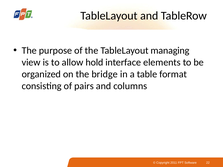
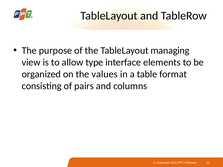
hold: hold -> type (94, 62)
bridge: bridge -> values (105, 74)
